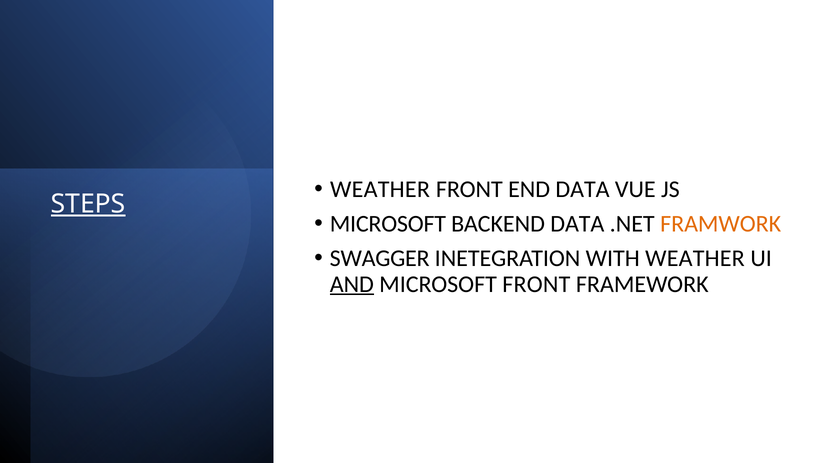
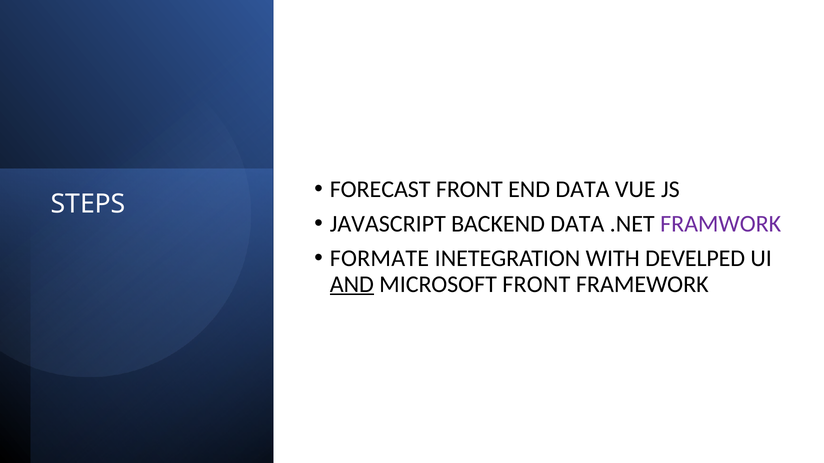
WEATHER: WEATHER -> FORECAST (380, 189)
STEPS underline: present -> none (88, 204)
MICROSOFT: MICROSOFT -> JAVASCRIPT (388, 224)
FRAMWORK colour: orange -> purple (721, 224)
SWAGGER: SWAGGER -> FORMATE (379, 258)
WITH WEATHER: WEATHER -> DEVELPED (695, 258)
